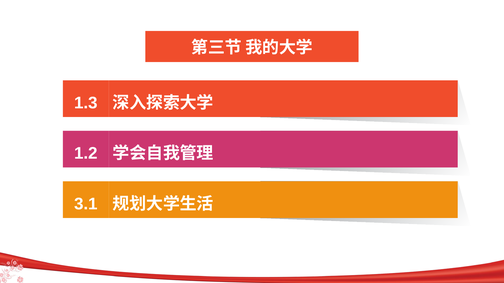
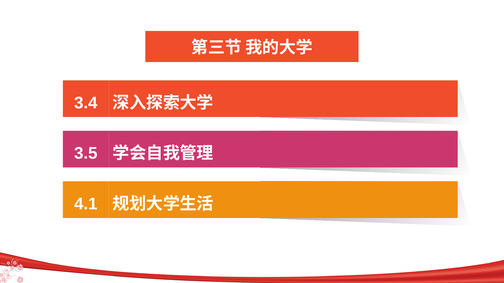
1.3: 1.3 -> 3.4 (86, 103)
1.2: 1.2 -> 3.5 (86, 154)
3.1: 3.1 -> 4.1 (86, 204)
